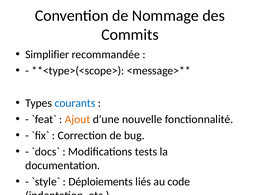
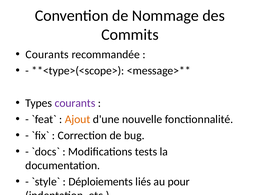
Simplifier: Simplifier -> Courants (47, 55)
courants colour: blue -> purple (75, 103)
au code: code -> pour (179, 182)
